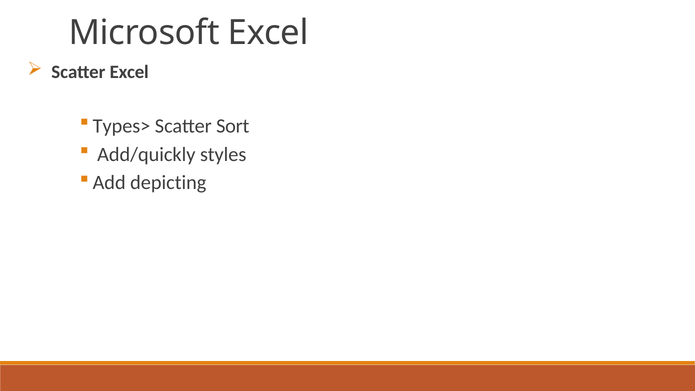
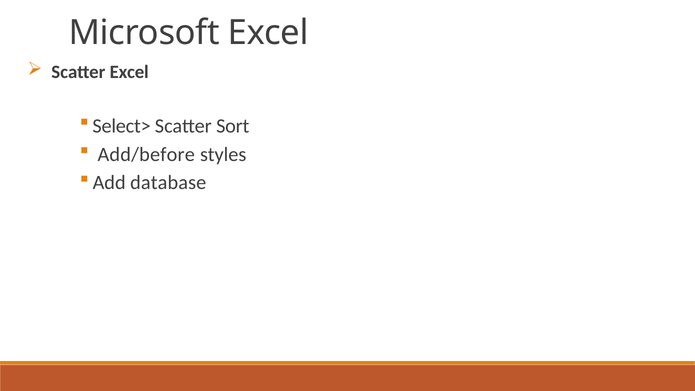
Types>: Types> -> Select> (122, 126)
Add/quickly: Add/quickly -> Add/before (146, 154)
depicting: depicting -> database (168, 183)
